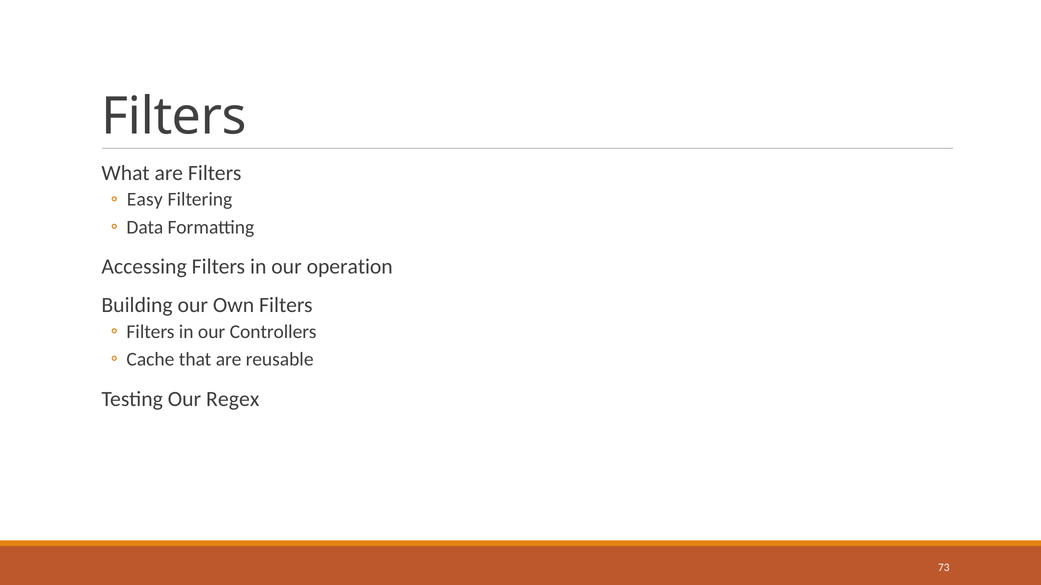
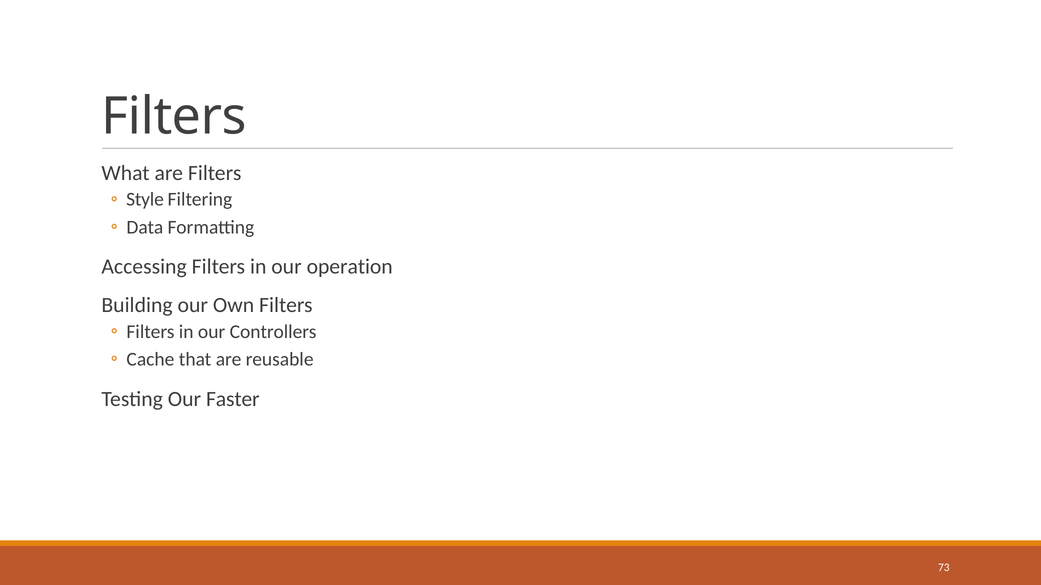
Easy: Easy -> Style (145, 200)
Regex: Regex -> Faster (233, 399)
